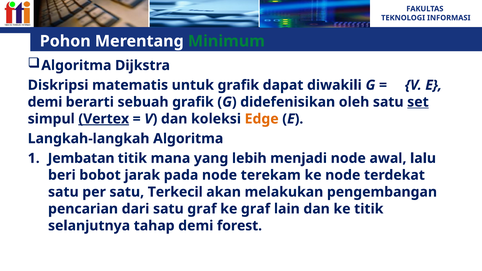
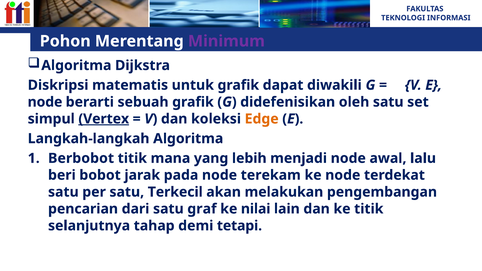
Minimum colour: green -> purple (226, 41)
demi: demi -> node (45, 102)
set underline: present -> none (418, 102)
Jembatan: Jembatan -> Berbobot (81, 158)
ke graf: graf -> nilai (256, 209)
forest: forest -> tetapi (239, 226)
